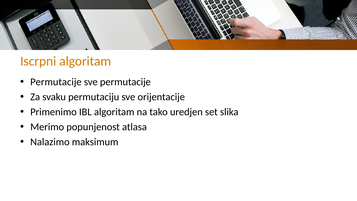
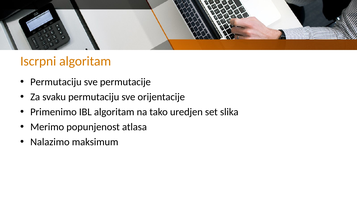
Permutacije: Permutacije -> Permutaciju (56, 82)
